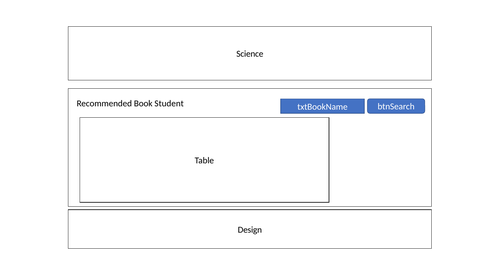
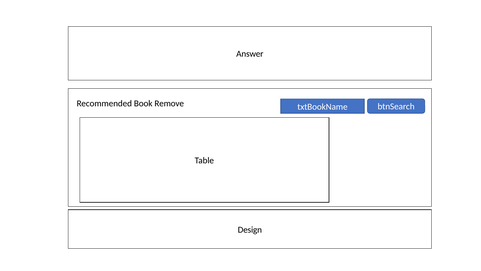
Science: Science -> Answer (250, 54)
Student: Student -> Remove (169, 103)
